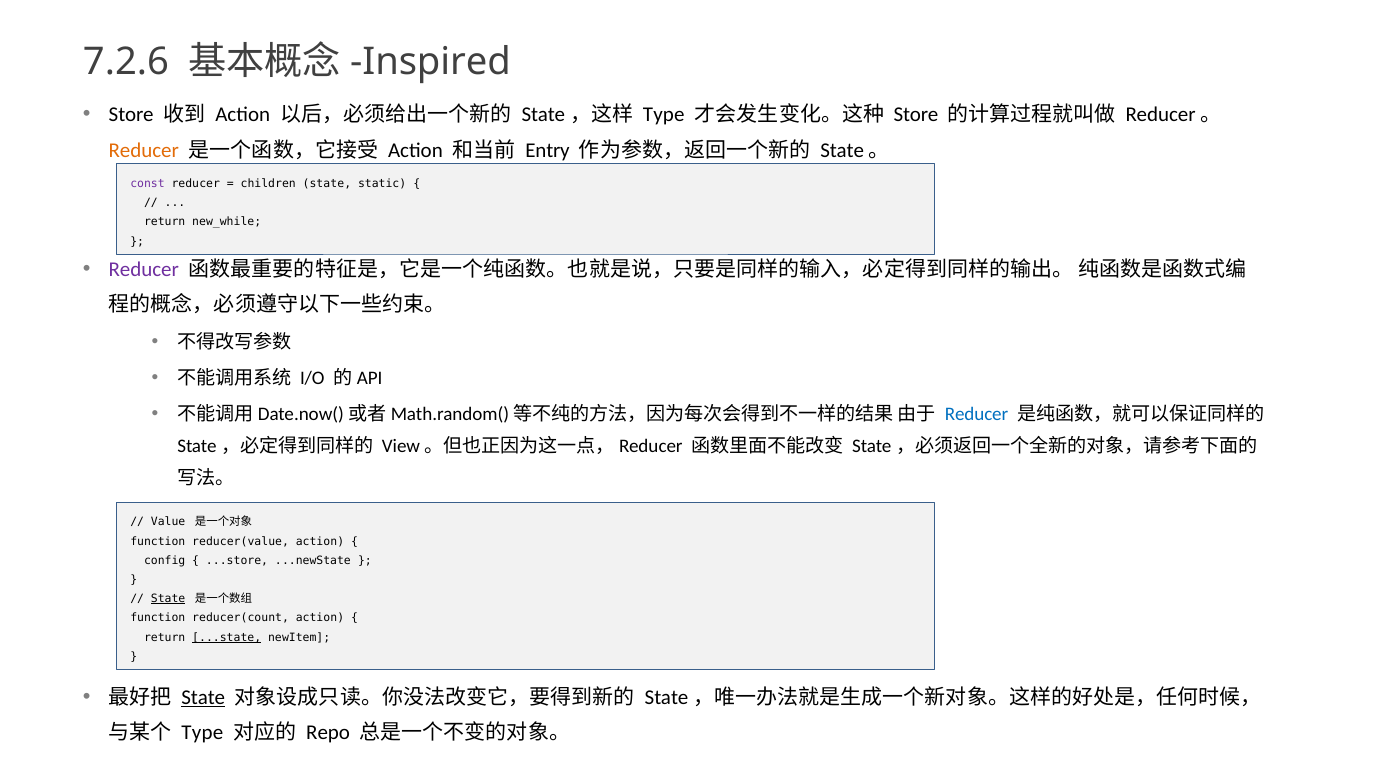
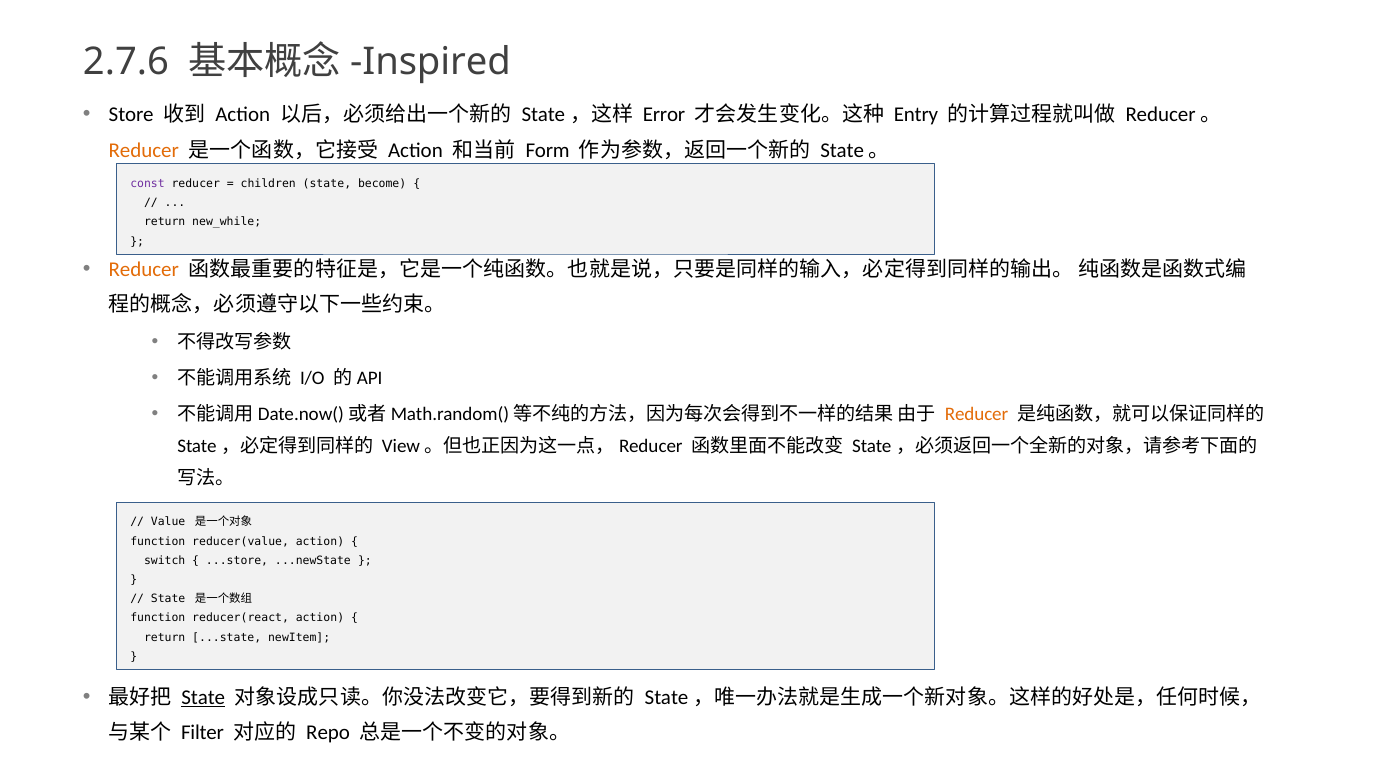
7.2.6: 7.2.6 -> 2.7.6 (126, 62)
Type: Type -> Error (664, 115)
Store: Store -> Entry (916, 115)
Entry: Entry -> Form (548, 150)
static: static -> become (382, 184)
Reducer colour: purple -> orange (144, 270)
Reducer colour: blue -> orange (977, 414)
config: config -> switch (165, 560)
State underline: present -> none (168, 599)
reducer(count: reducer(count -> reducer(react (241, 618)
...state underline: present -> none (227, 637)
Type: Type -> Filter (203, 733)
